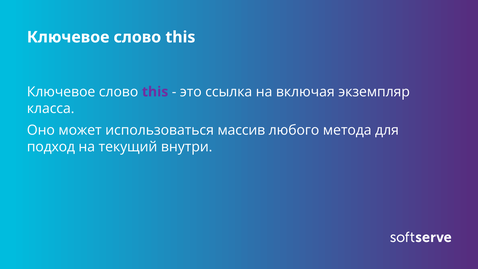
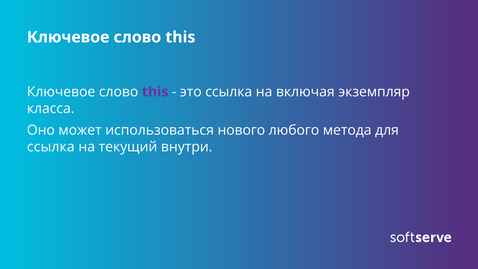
массив: массив -> нового (241, 130)
подход: подход -> ссылка (51, 147)
